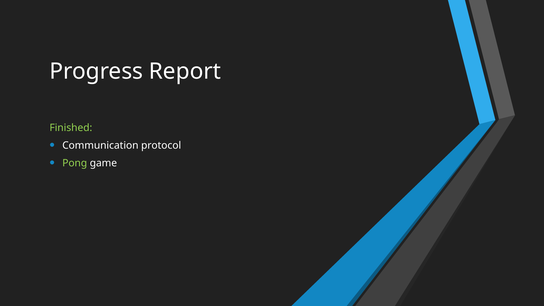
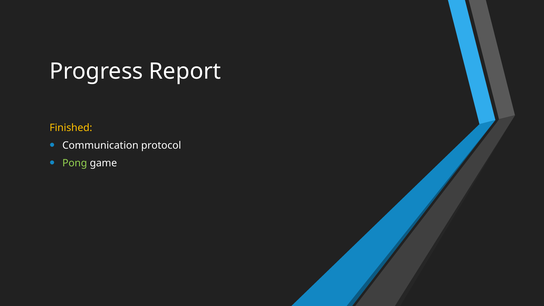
Finished colour: light green -> yellow (71, 128)
